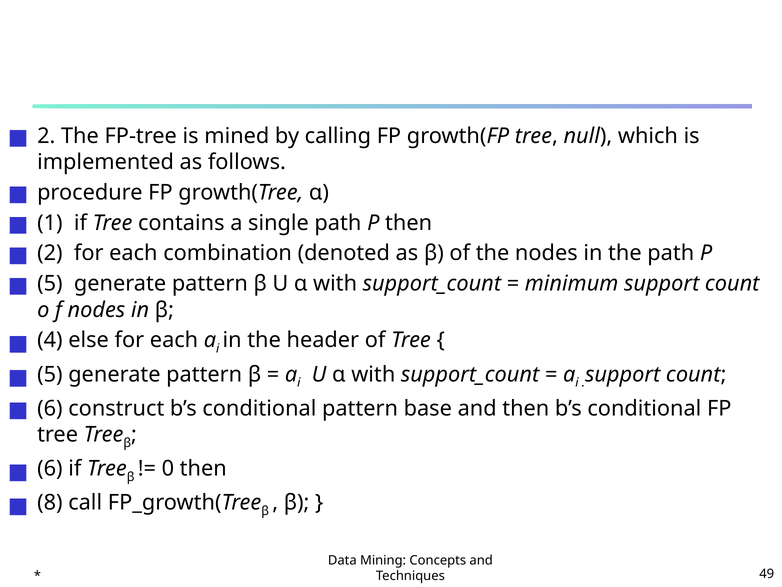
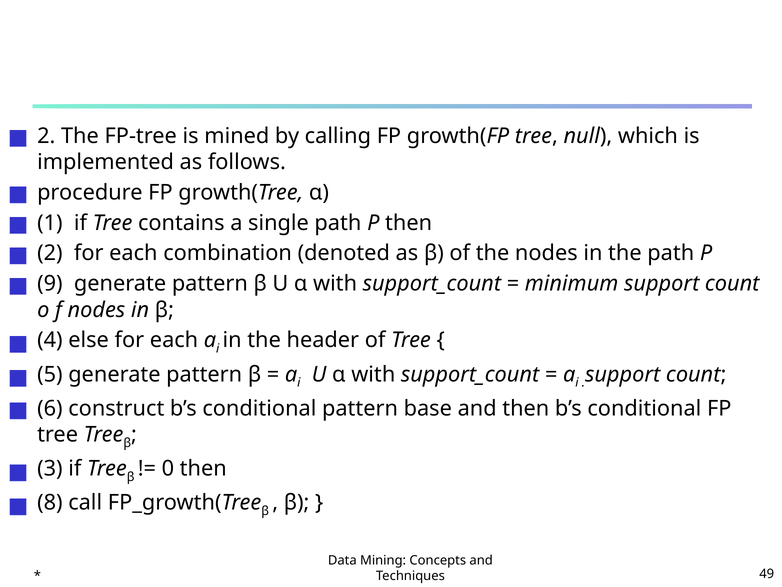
5: 5 -> 9 (50, 284)
6: 6 -> 3 (50, 468)
